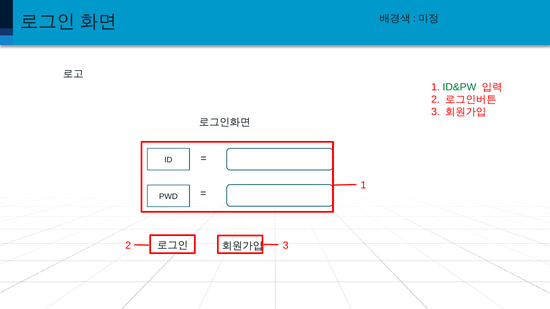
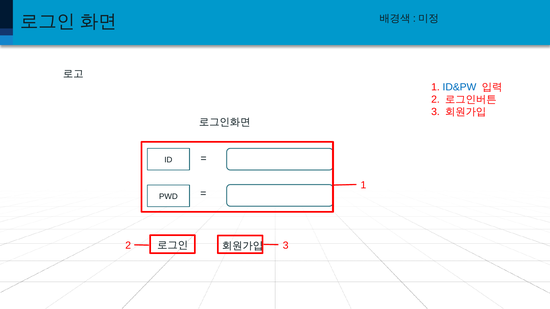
ID&PW colour: green -> blue (459, 87)
